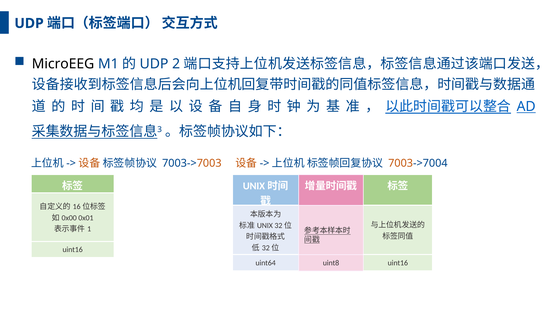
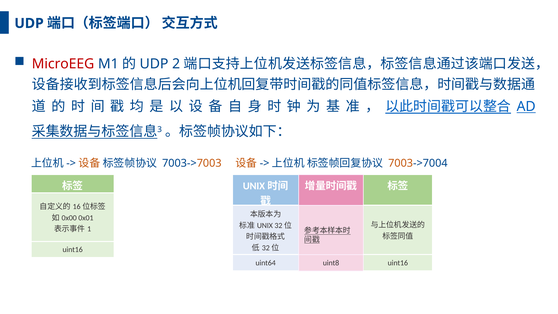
MicroEEG colour: black -> red (63, 64)
